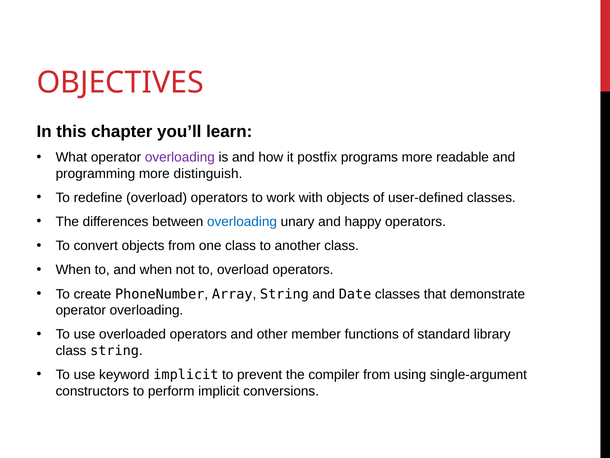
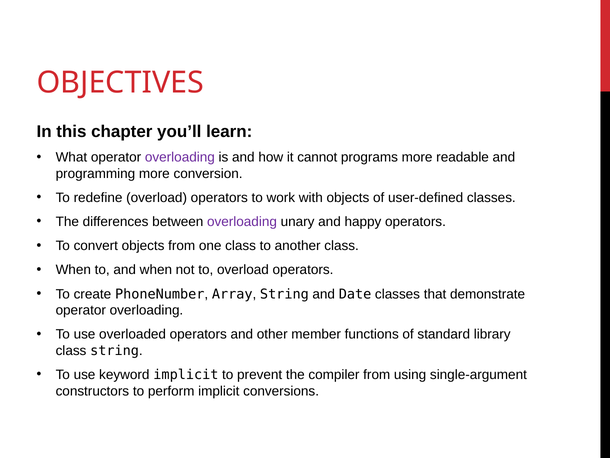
postfix: postfix -> cannot (317, 157)
distinguish: distinguish -> conversion (208, 173)
overloading colour: blue -> purple (242, 222)
